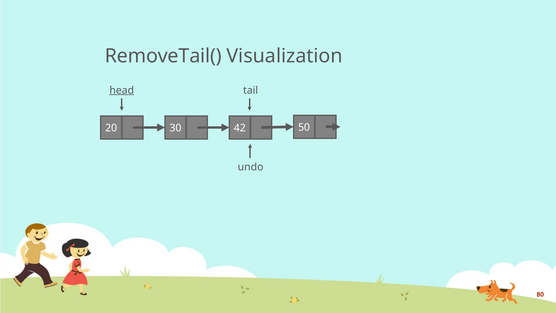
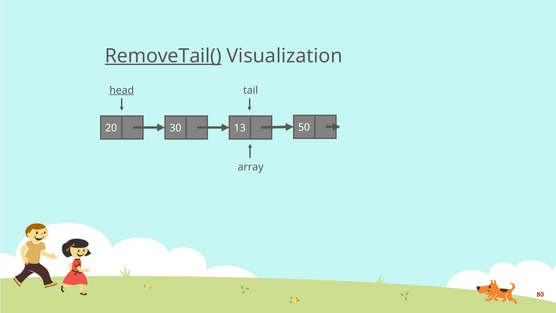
RemoveTail( underline: none -> present (163, 56)
42: 42 -> 13 (240, 128)
undo: undo -> array (251, 167)
